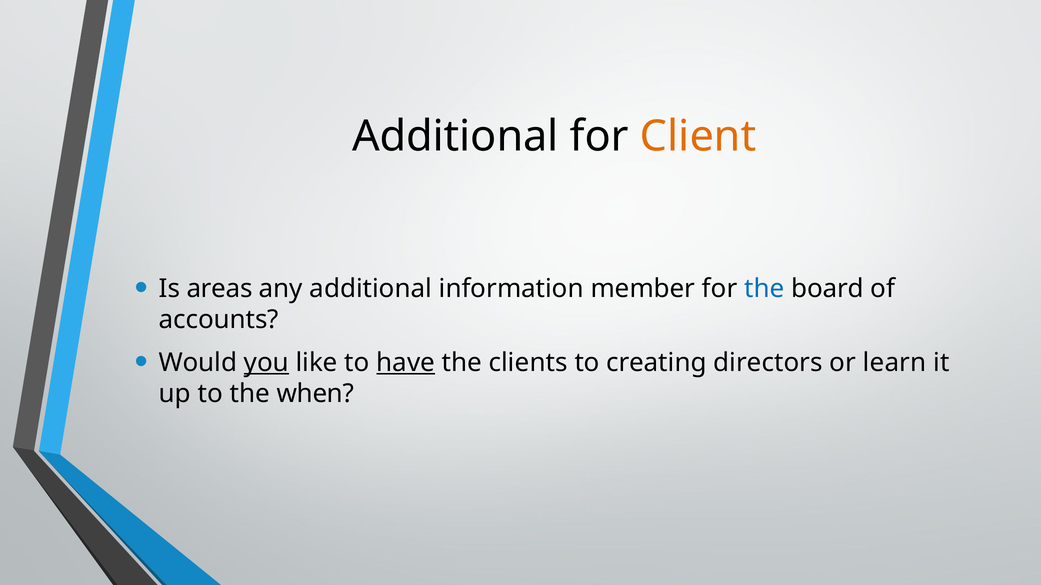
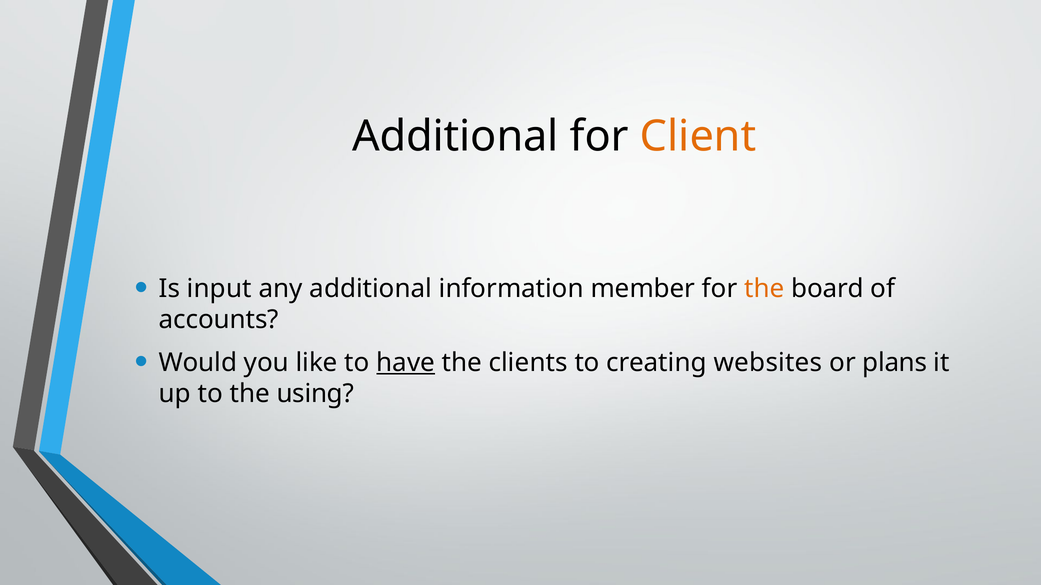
areas: areas -> input (219, 289)
the colour: blue -> orange (764, 289)
you underline: present -> none (266, 363)
directors: directors -> websites (768, 363)
learn: learn -> plans (895, 363)
when: when -> using (315, 394)
